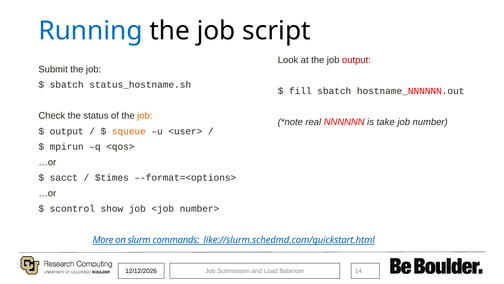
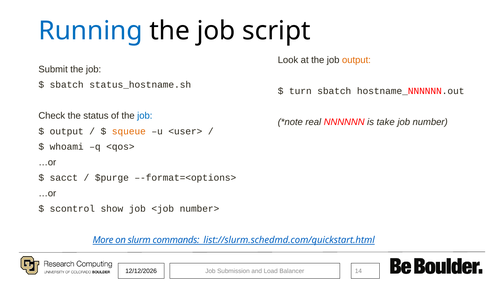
output colour: red -> orange (356, 60)
fill: fill -> turn (300, 91)
job colour: orange -> blue (145, 116)
mpirun: mpirun -> whoami (67, 147)
$times: $times -> $purge (112, 177)
like://slurm.schedmd.com/quickstart.html: like://slurm.schedmd.com/quickstart.html -> list://slurm.schedmd.com/quickstart.html (289, 240)
